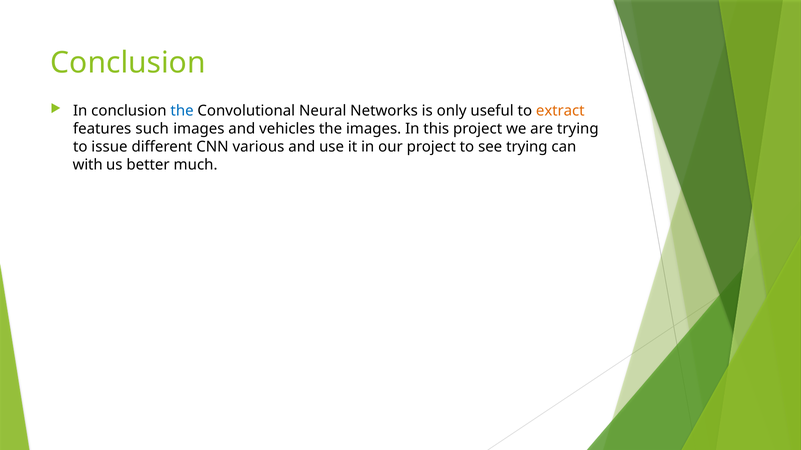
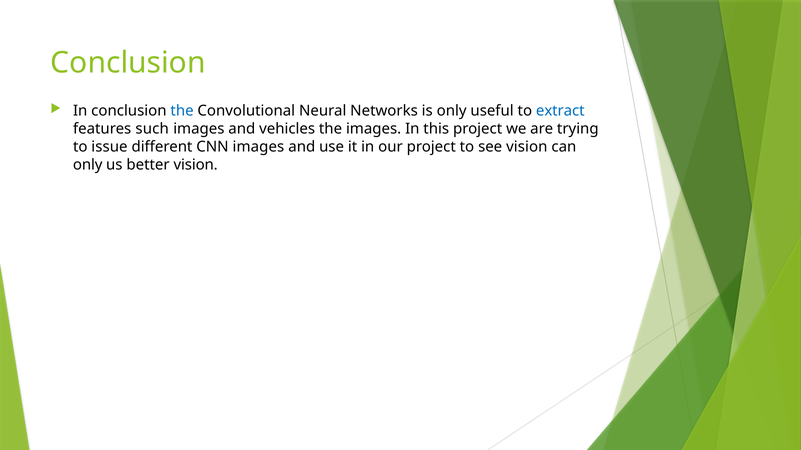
extract colour: orange -> blue (560, 111)
CNN various: various -> images (258, 147)
see trying: trying -> vision (527, 147)
with: with -> only (88, 165)
better much: much -> vision (196, 165)
